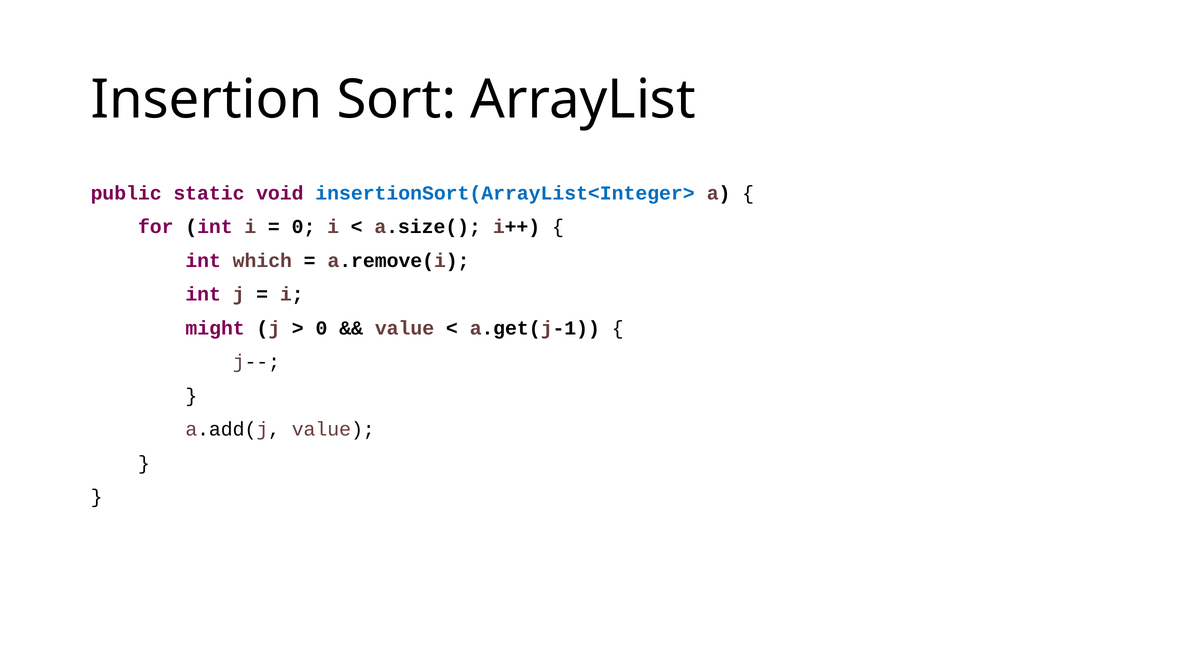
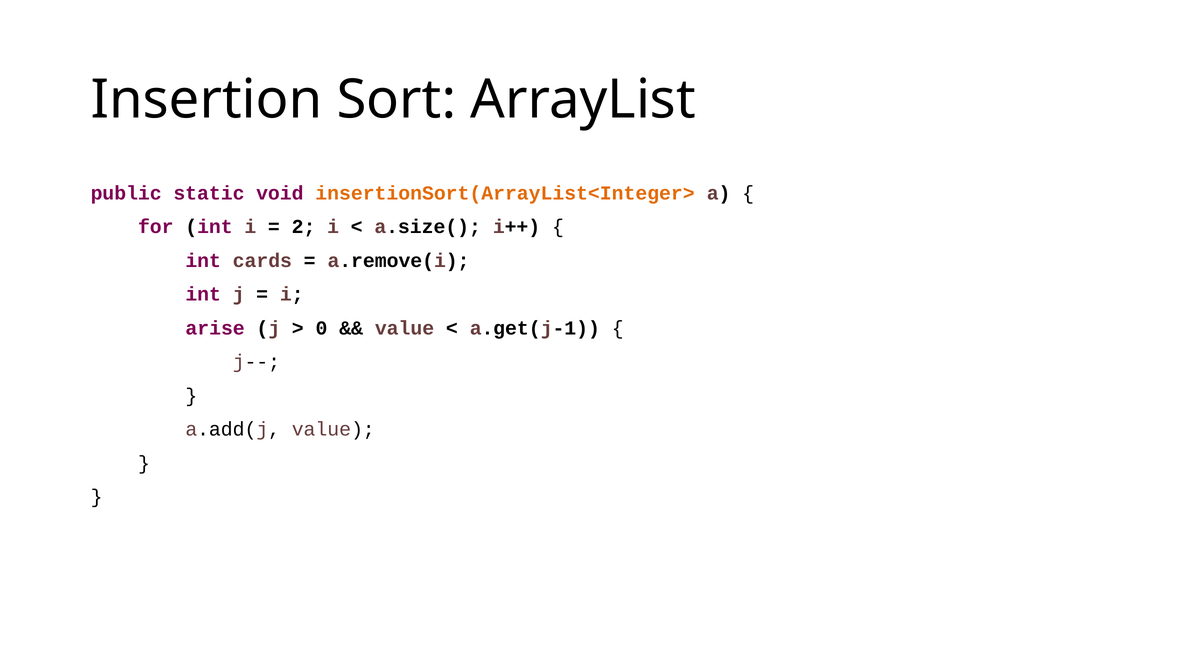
insertionSort(ArrayList<Integer> colour: blue -> orange (505, 193)
0: 0 -> 2 (304, 227)
which: which -> cards (262, 261)
might: might -> arise (215, 328)
